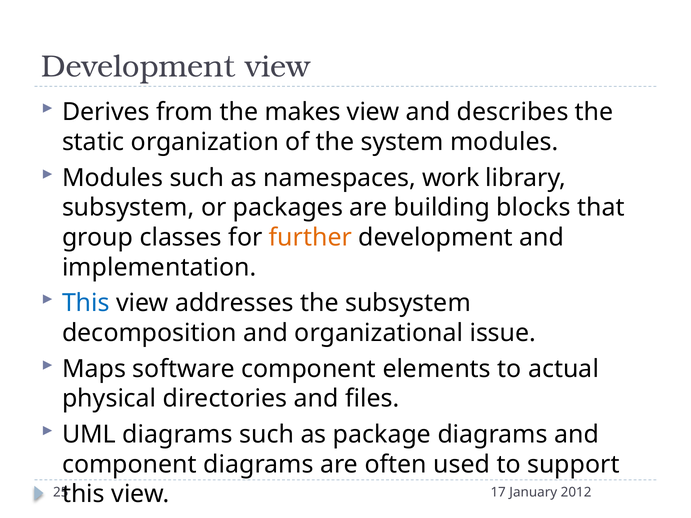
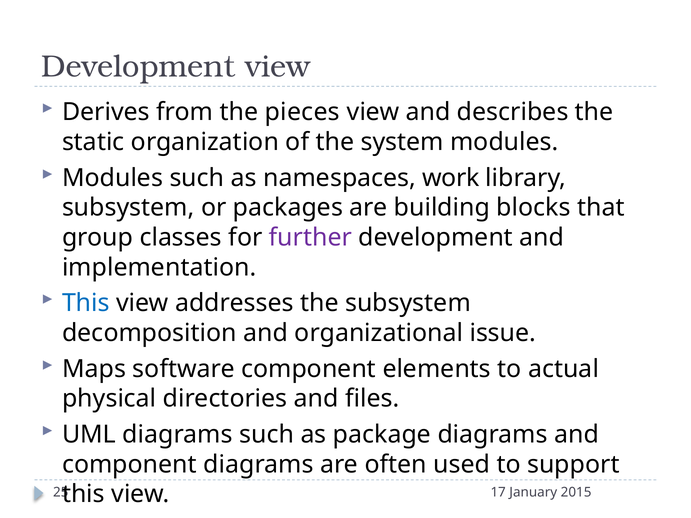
makes: makes -> pieces (302, 112)
further colour: orange -> purple (310, 238)
2012: 2012 -> 2015 (576, 493)
